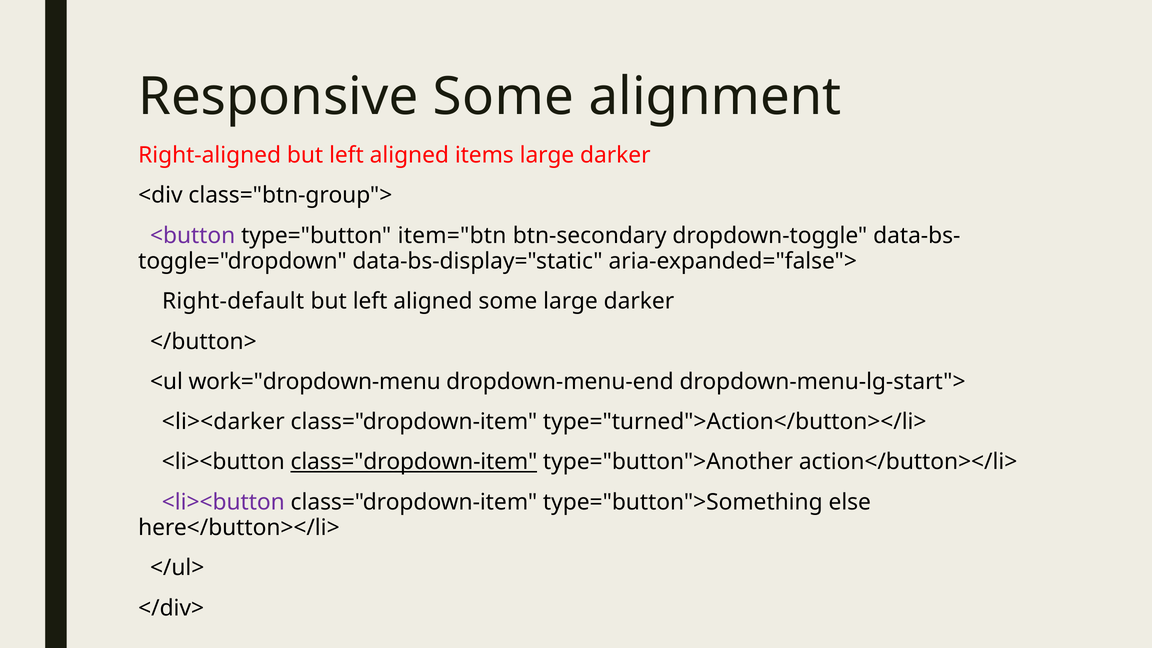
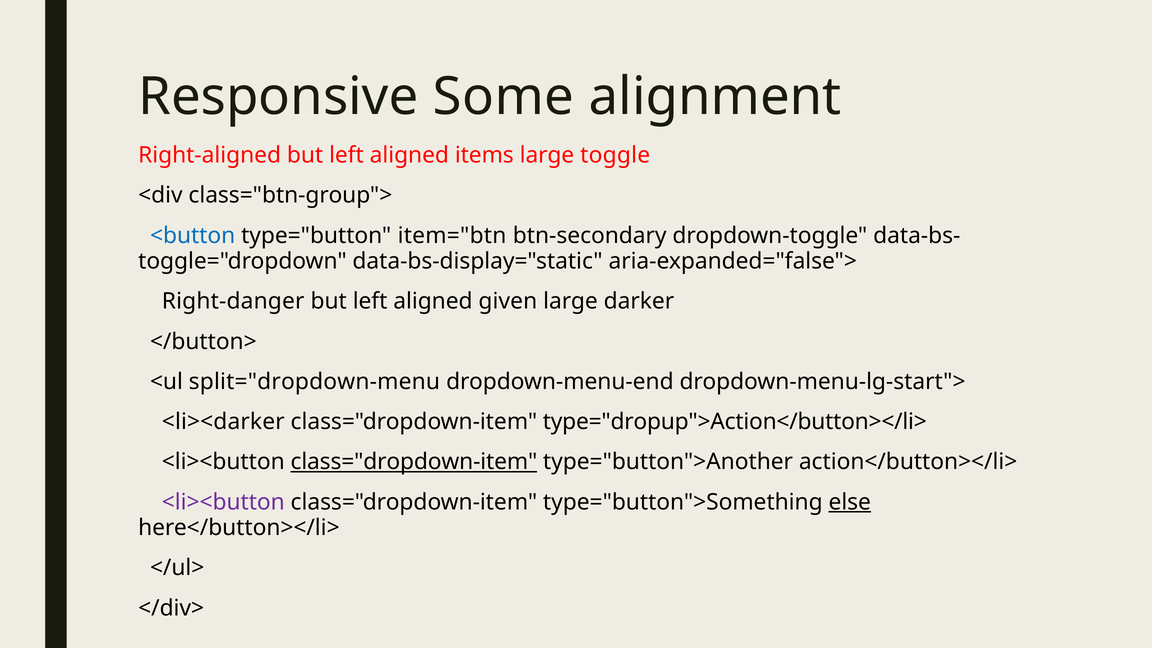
darker: darker -> toggle (615, 155)
<button colour: purple -> blue (193, 235)
Right-default: Right-default -> Right-danger (233, 301)
aligned some: some -> given (508, 301)
work="dropdown-menu: work="dropdown-menu -> split="dropdown-menu (314, 382)
type="turned">Action</button></li>: type="turned">Action</button></li> -> type="dropup">Action</button></li> (735, 422)
else underline: none -> present (850, 502)
